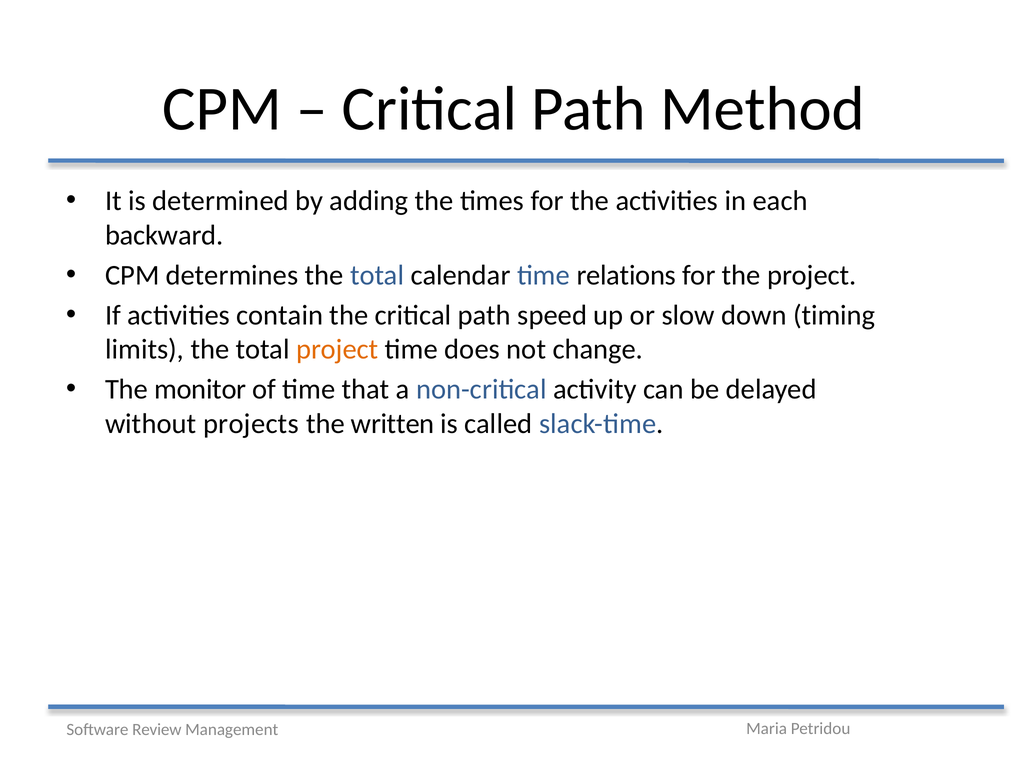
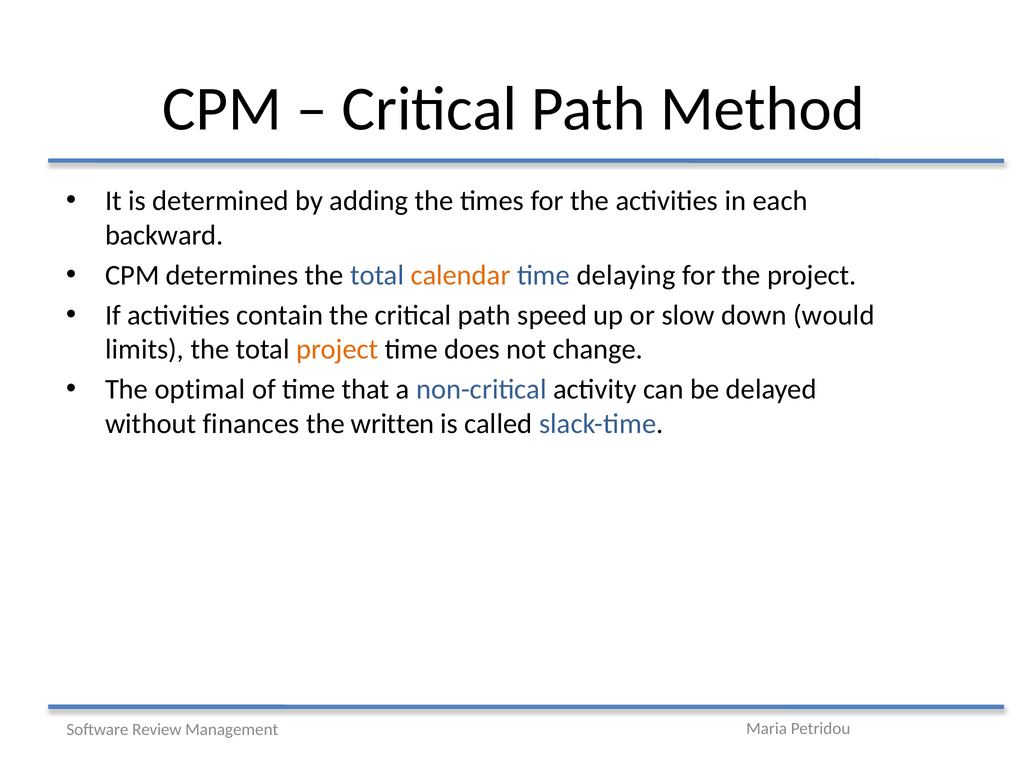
calendar colour: black -> orange (461, 275)
relations: relations -> delaying (626, 275)
timing: timing -> would (834, 315)
monitor: monitor -> optimal (200, 390)
projects: projects -> finances (251, 424)
